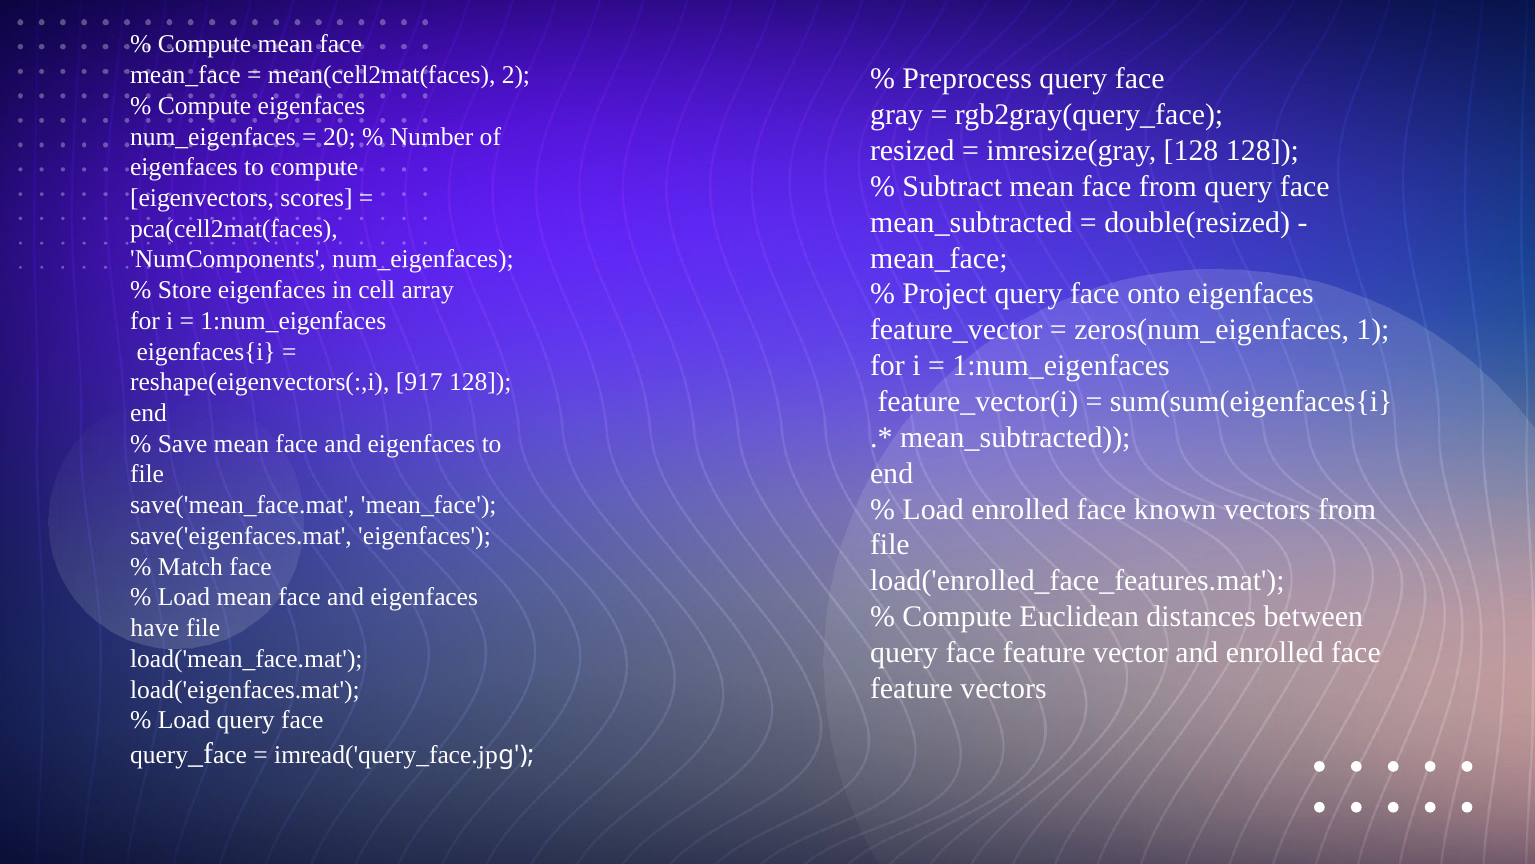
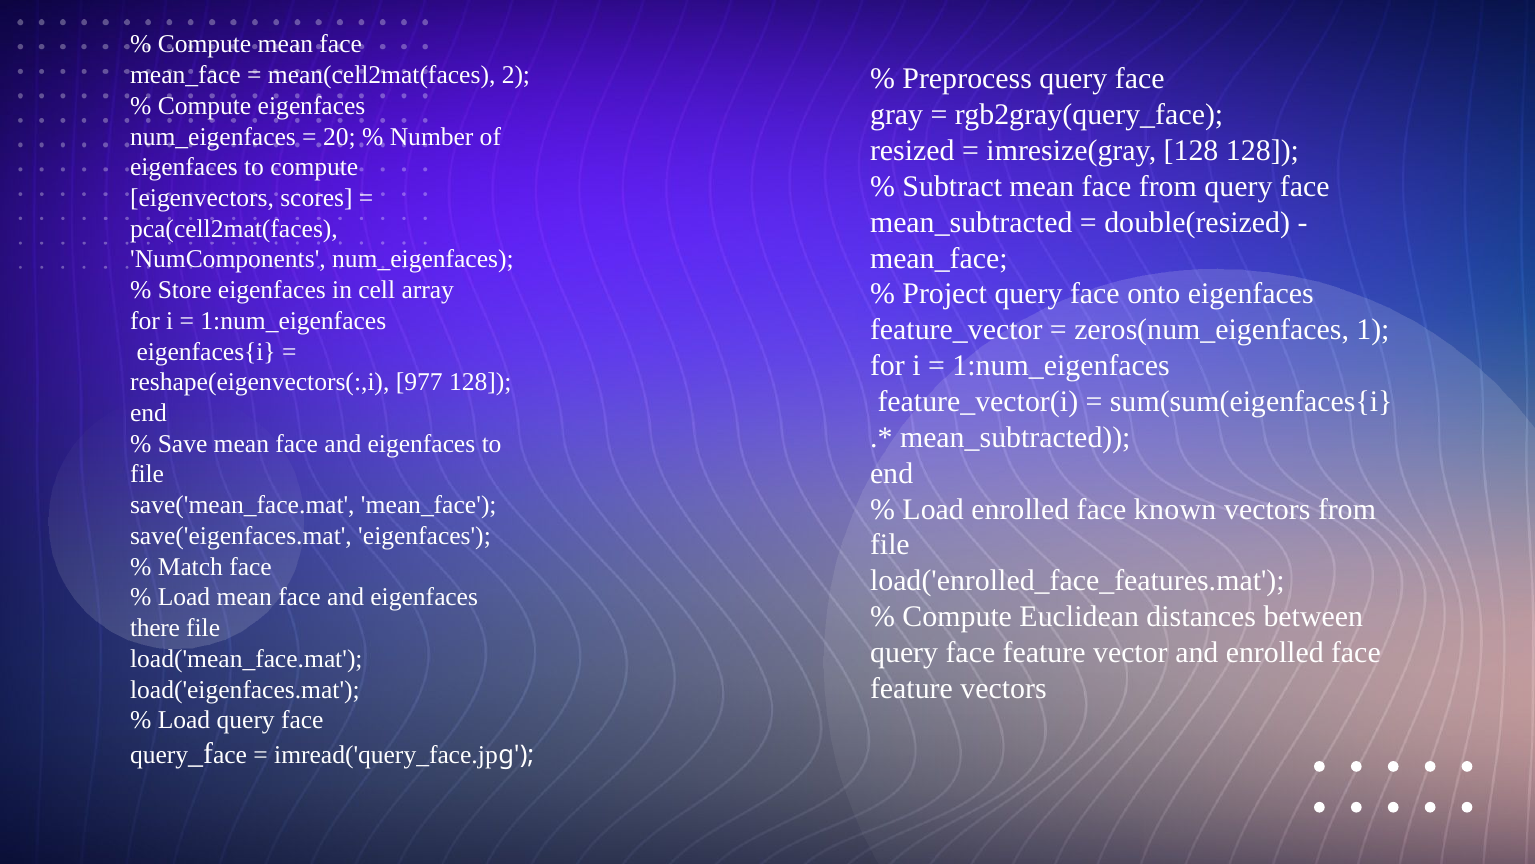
917: 917 -> 977 (419, 382)
have: have -> there (155, 628)
